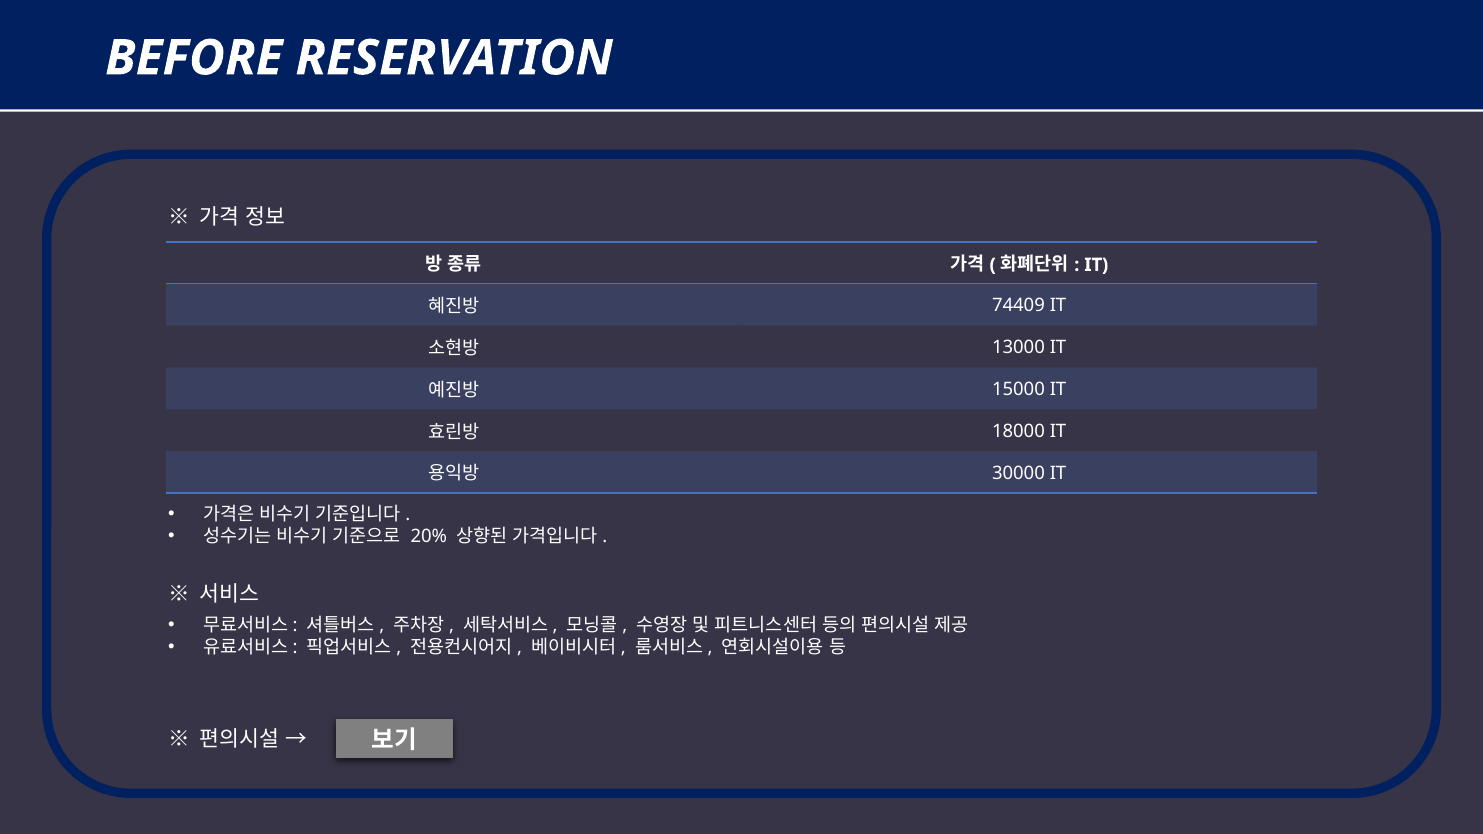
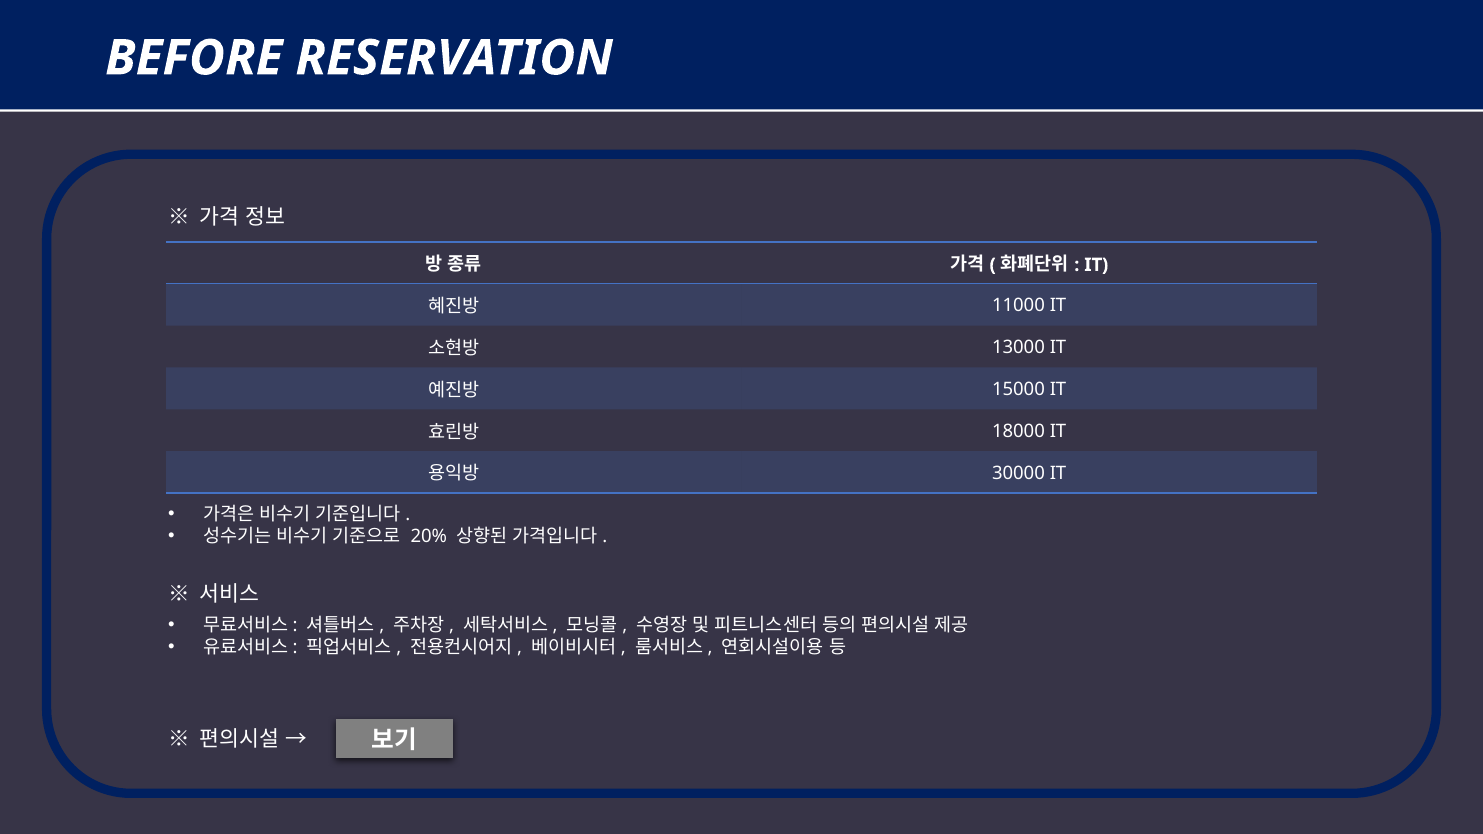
74409: 74409 -> 11000 (1018, 306)
